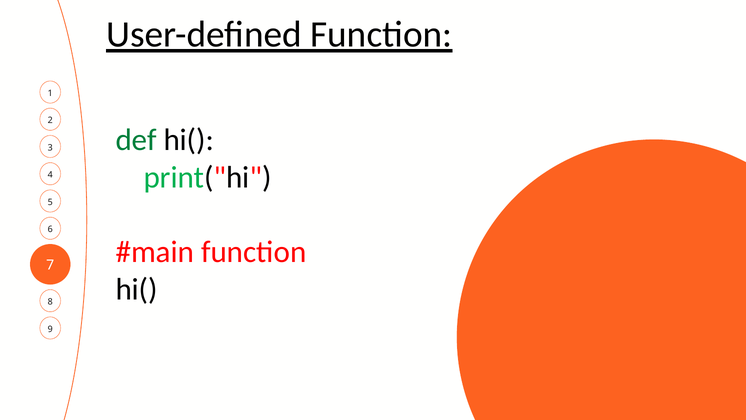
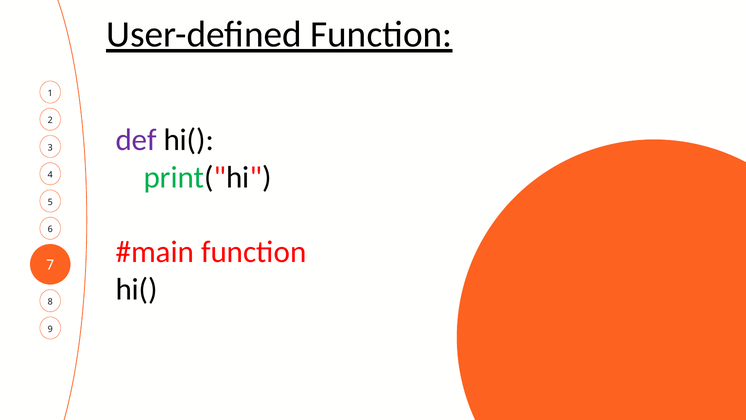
def colour: green -> purple (136, 140)
